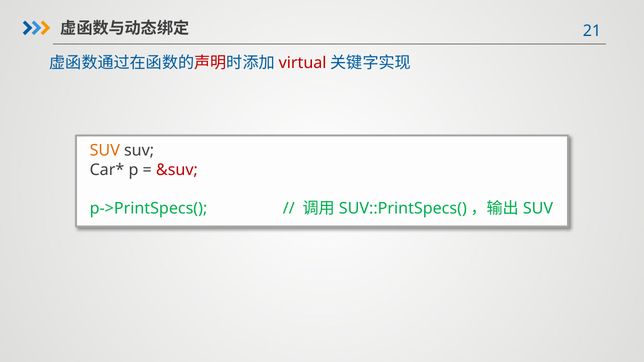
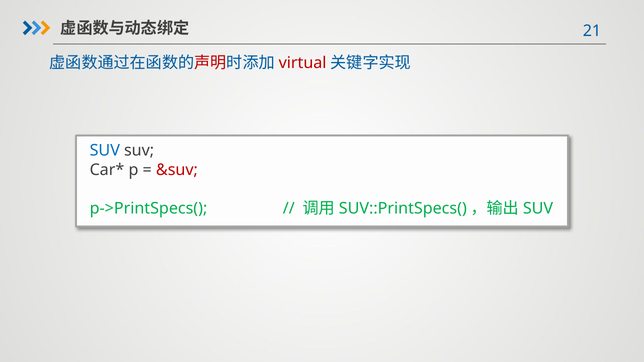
SUV colour: orange -> blue (105, 151)
